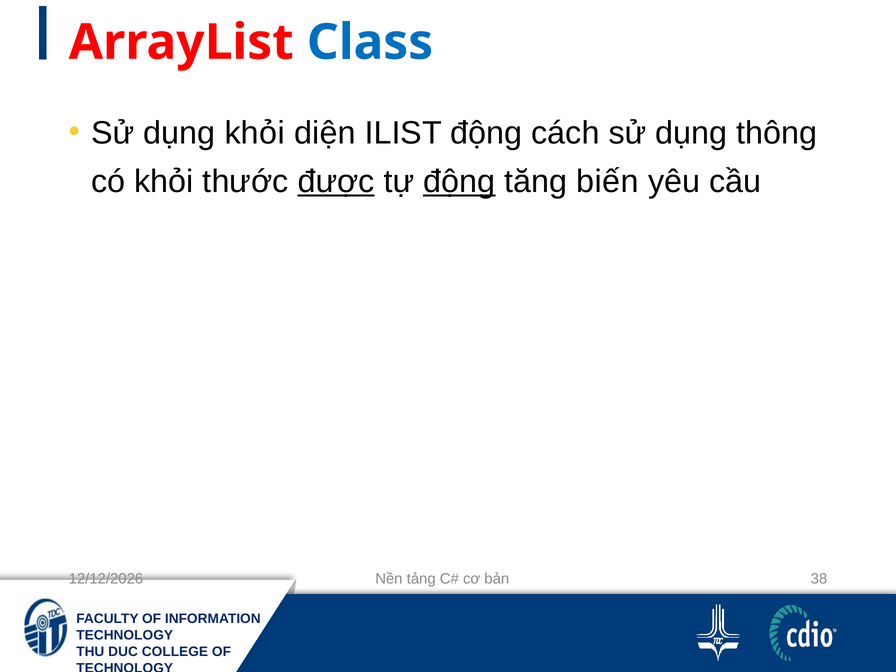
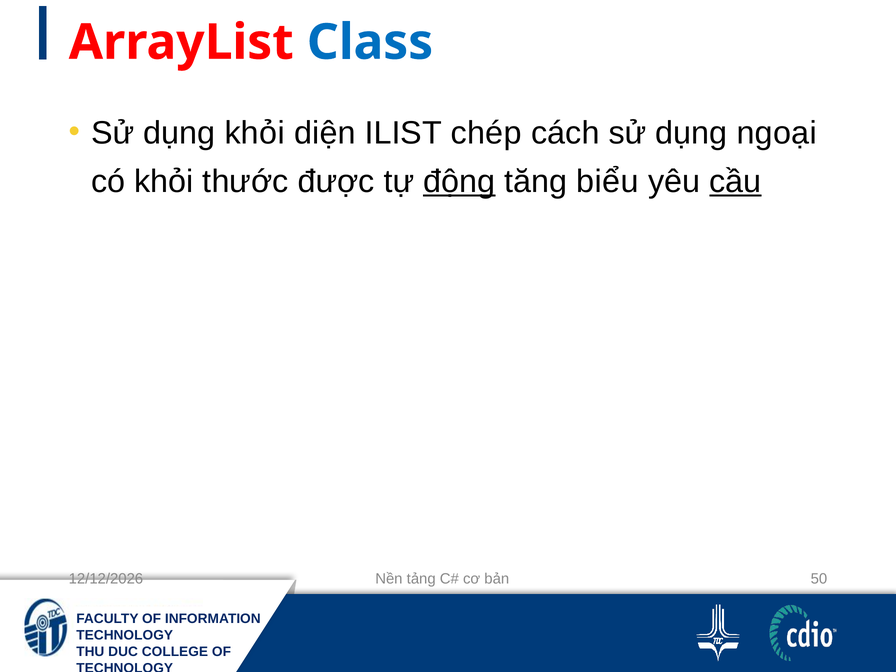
ILIST động: động -> chép (486, 133)
thông: thông -> ngoại (777, 133)
được underline: present -> none (336, 181)
biến: biến -> biểu (608, 181)
cầu underline: none -> present (735, 181)
38: 38 -> 50 (819, 579)
